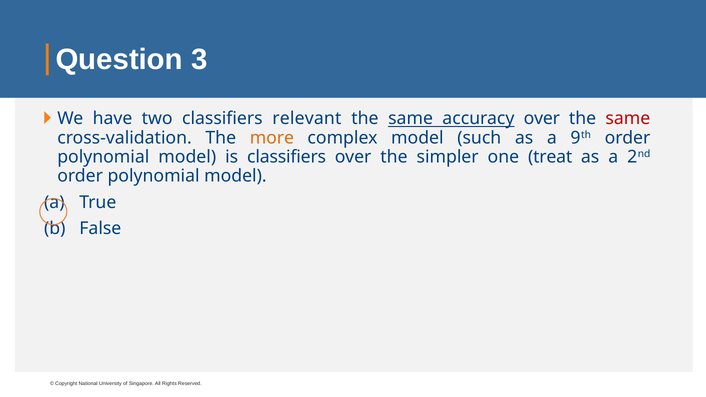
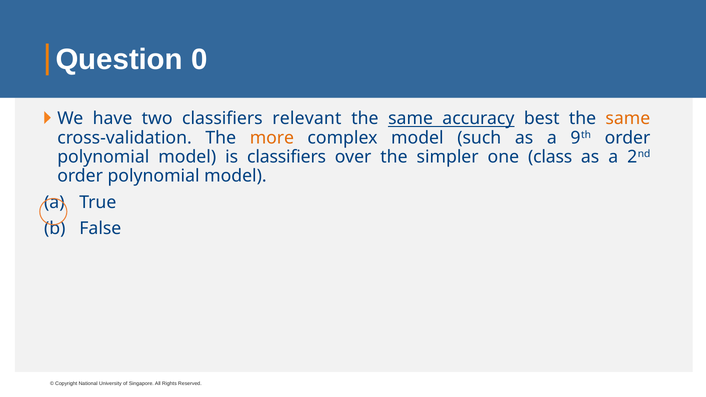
3: 3 -> 0 (199, 59)
accuracy over: over -> best (542, 119)
same colour: red -> orange (628, 119)
treat: treat -> class (550, 157)
